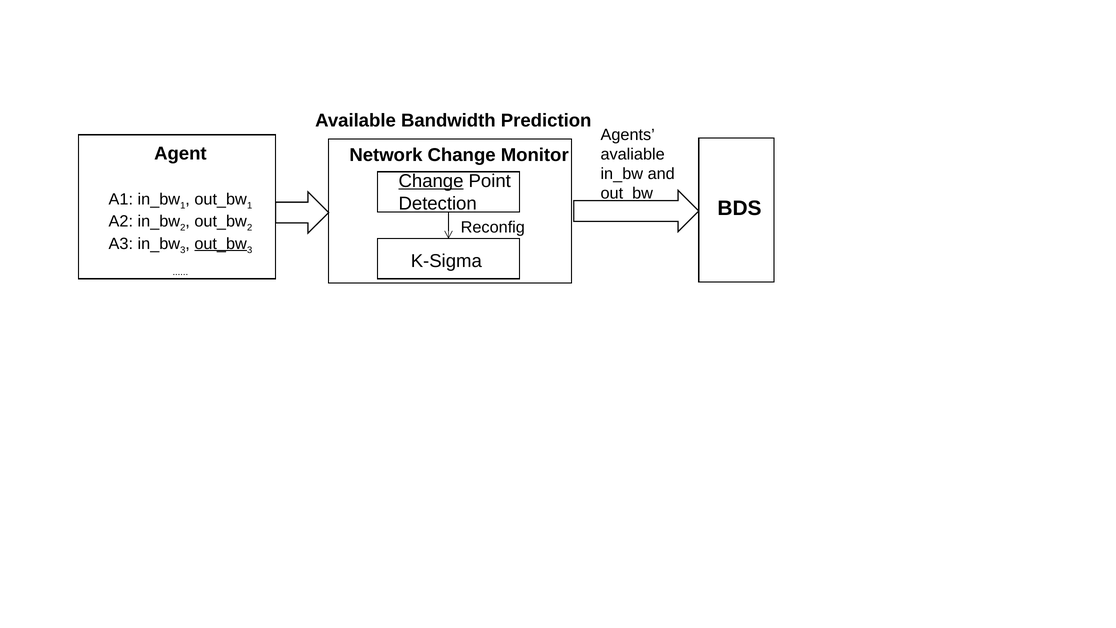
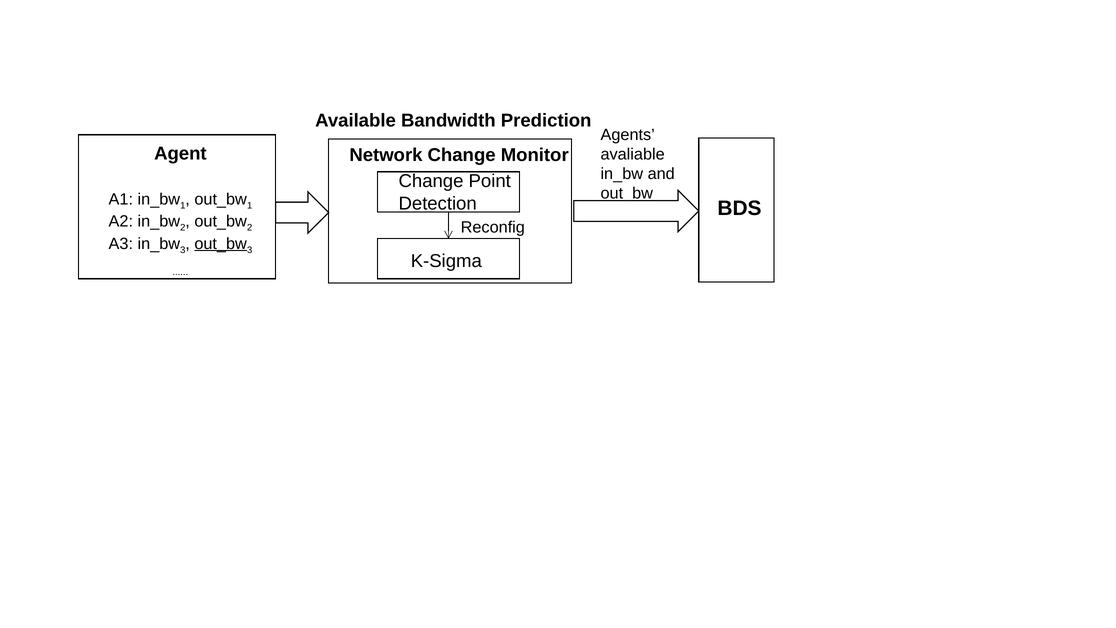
Change underline: present -> none (431, 181)
